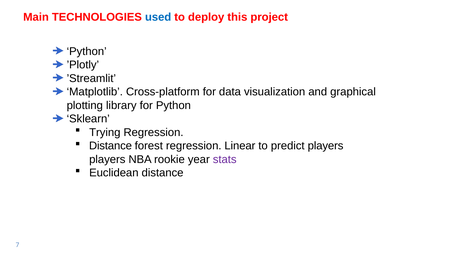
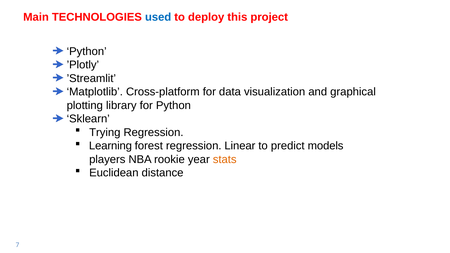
Distance: Distance -> Learning (110, 146)
predict players: players -> models (326, 146)
stats colour: purple -> orange (225, 159)
